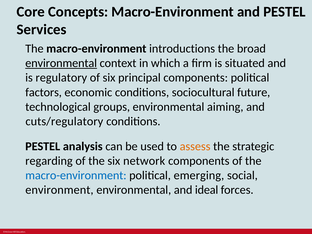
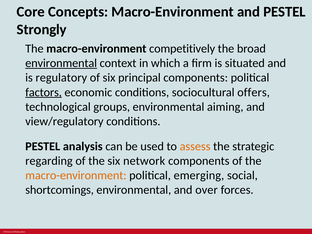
Services: Services -> Strongly (42, 30)
introductions: introductions -> competitively (182, 49)
factors underline: none -> present (44, 92)
future: future -> offers (254, 92)
cuts/regulatory: cuts/regulatory -> view/regulatory (64, 121)
macro-environment colour: blue -> orange (76, 175)
environment: environment -> shortcomings (60, 190)
ideal: ideal -> over (207, 190)
